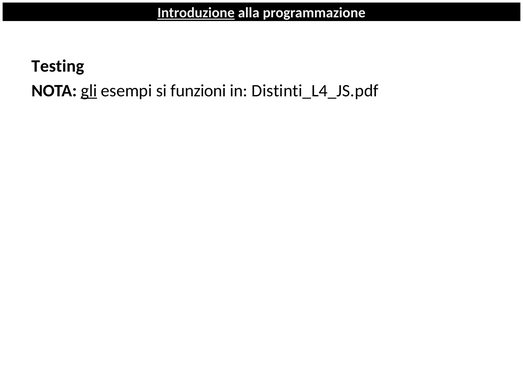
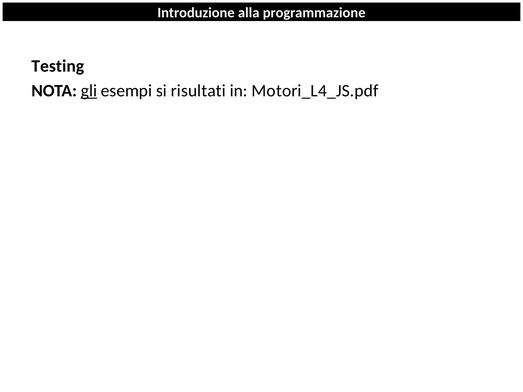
Introduzione underline: present -> none (196, 13)
funzioni: funzioni -> risultati (198, 91)
Distinti_L4_JS.pdf: Distinti_L4_JS.pdf -> Motori_L4_JS.pdf (315, 91)
